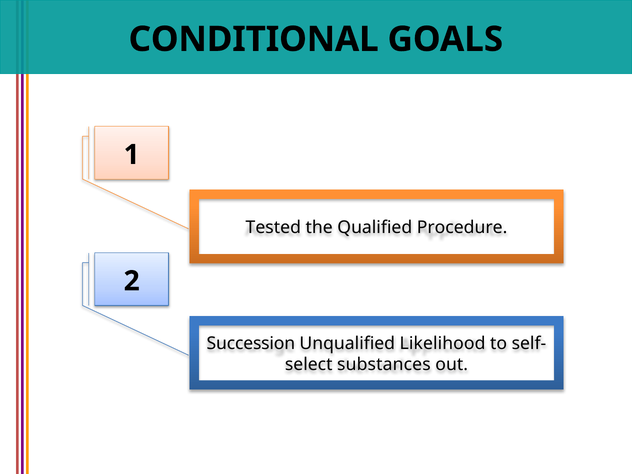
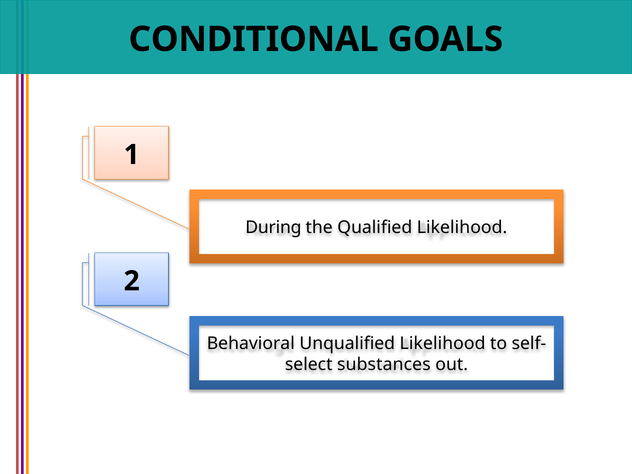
Tested: Tested -> During (273, 228)
Qualified Procedure: Procedure -> Likelihood (462, 228)
Succession: Succession -> Behavioral (251, 344)
